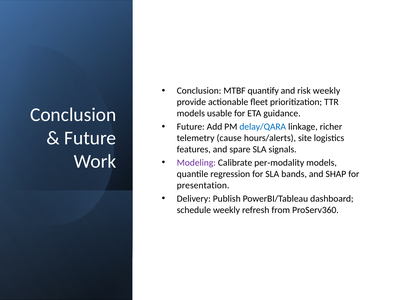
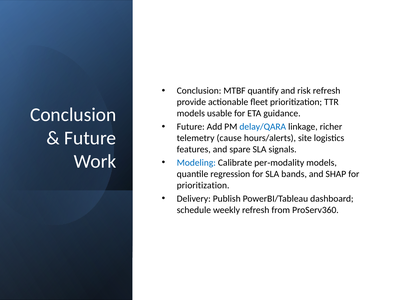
risk weekly: weekly -> refresh (327, 91)
Modeling colour: purple -> blue (196, 163)
presentation: presentation -> prioritization (203, 185)
